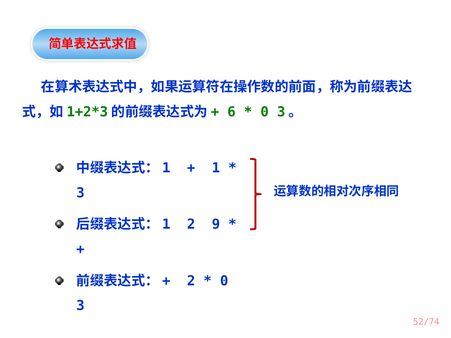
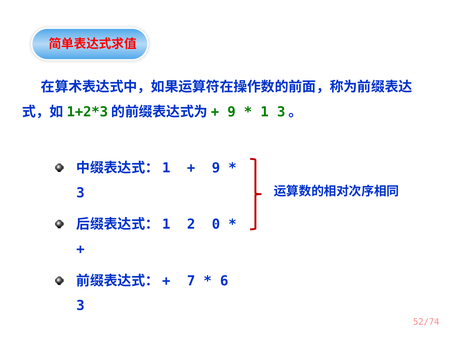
6: 6 -> 9 (232, 112)
0: 0 -> 1 (265, 112)
1: 1 -> 9 (216, 168)
9: 9 -> 0 (216, 225)
2: 2 -> 7 (191, 281)
0: 0 -> 6 (224, 281)
